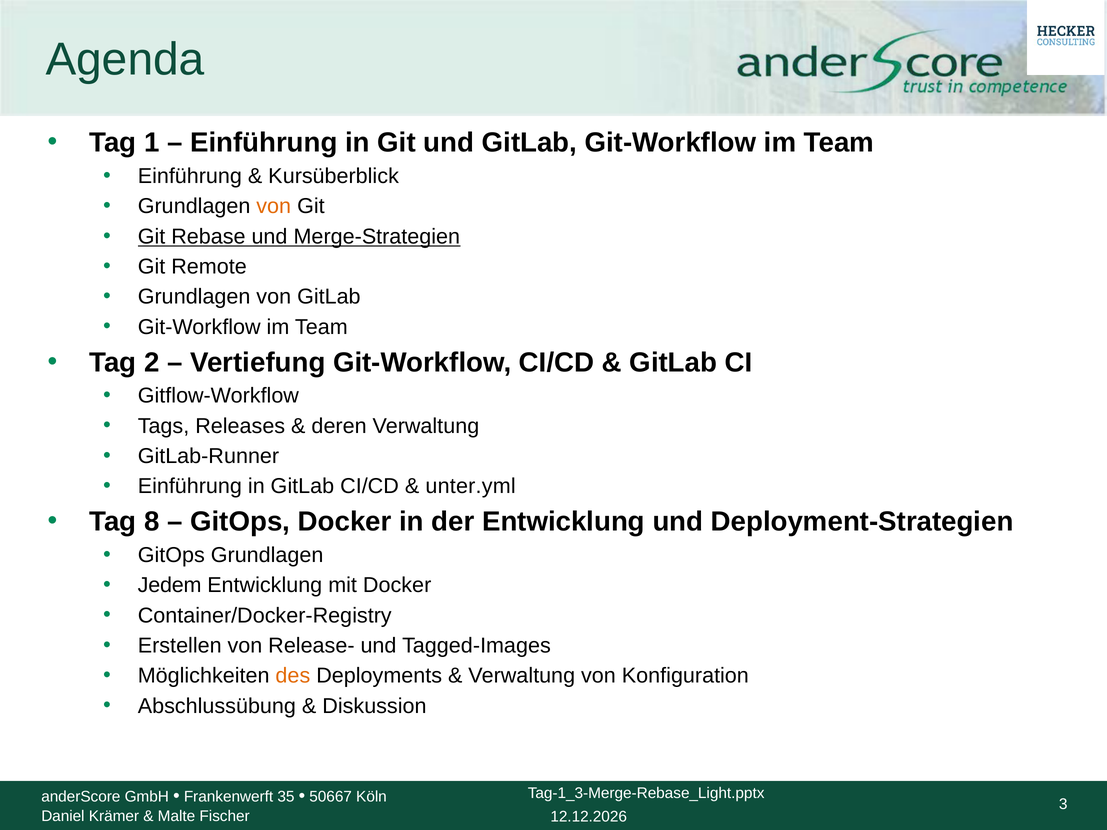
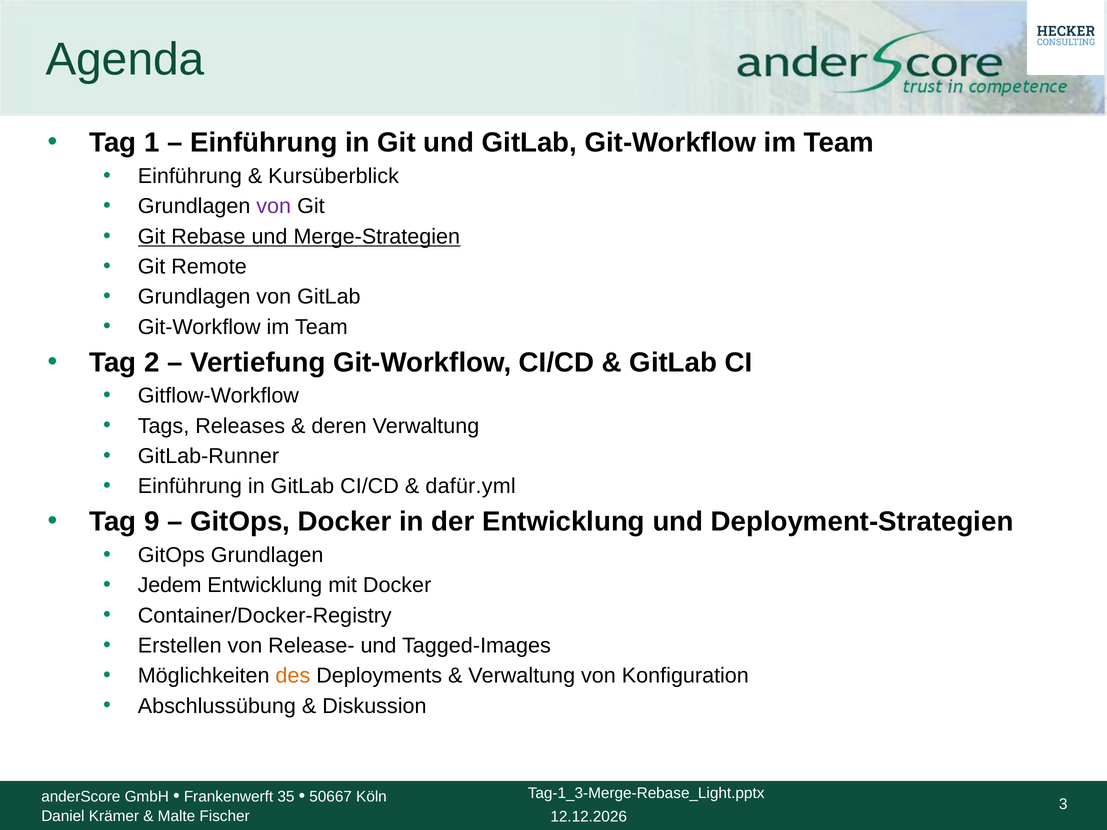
von colour: orange -> purple (274, 206)
unter.yml: unter.yml -> dafür.yml (471, 486)
8: 8 -> 9 (152, 522)
